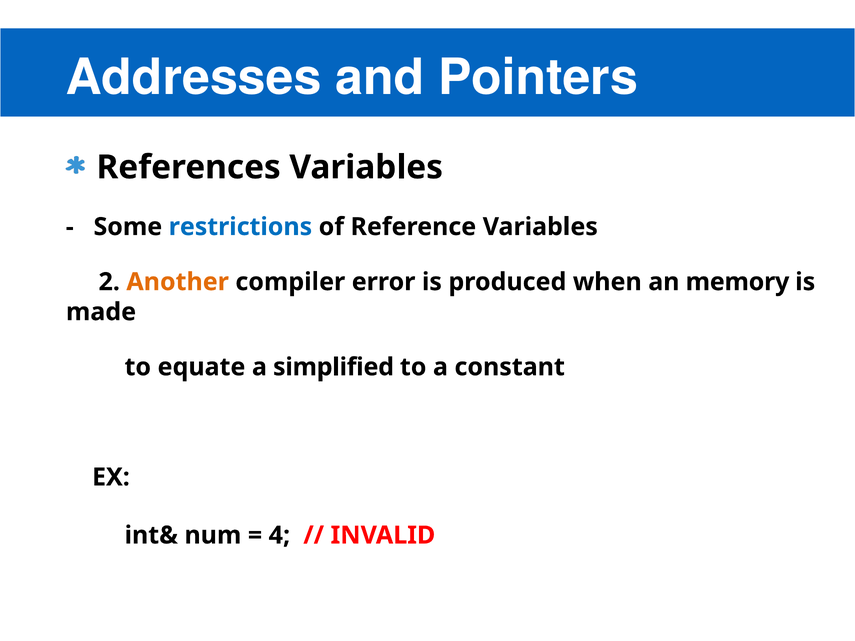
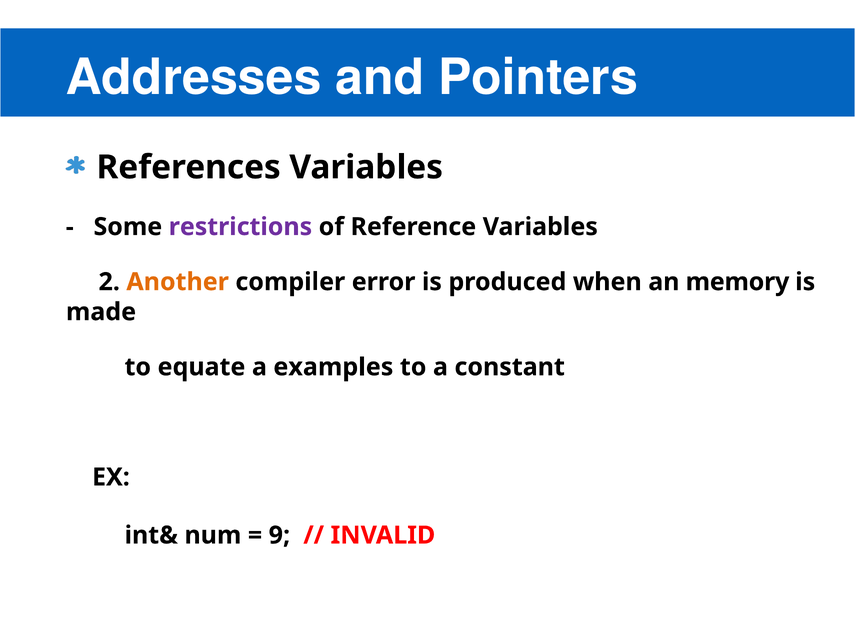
restrictions colour: blue -> purple (240, 227)
simplified: simplified -> examples (333, 367)
4: 4 -> 9 (279, 535)
